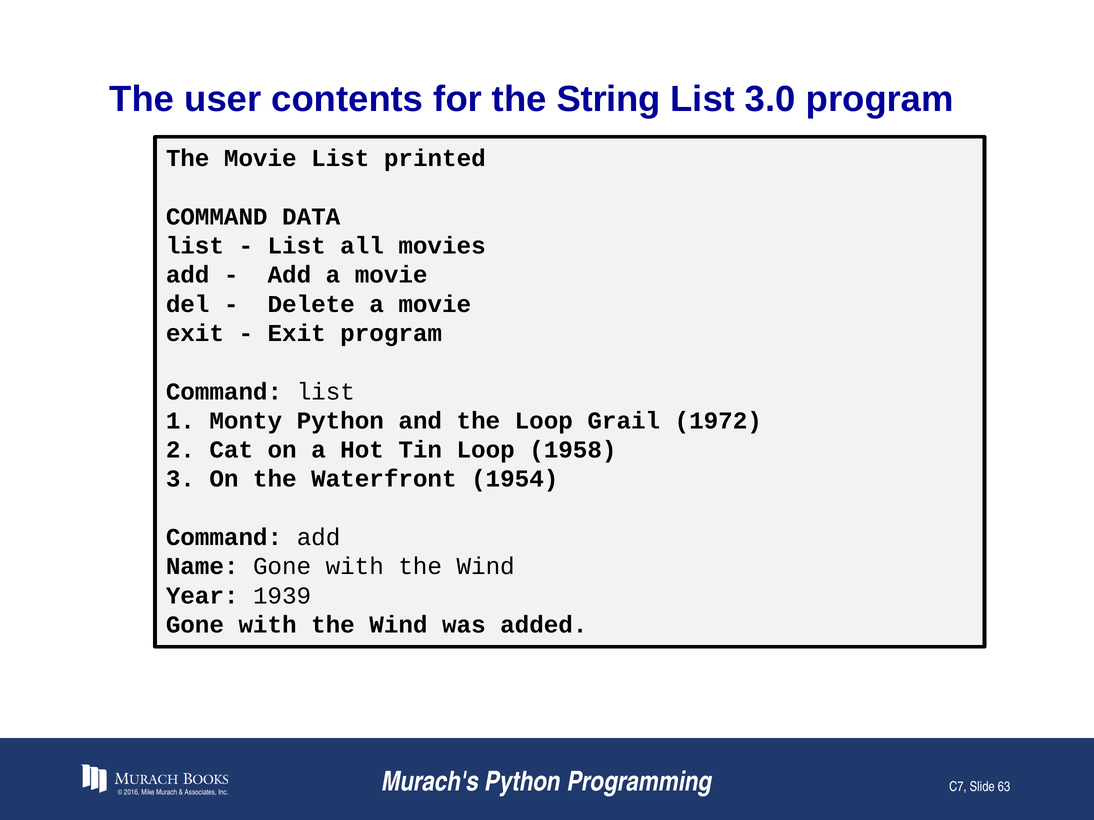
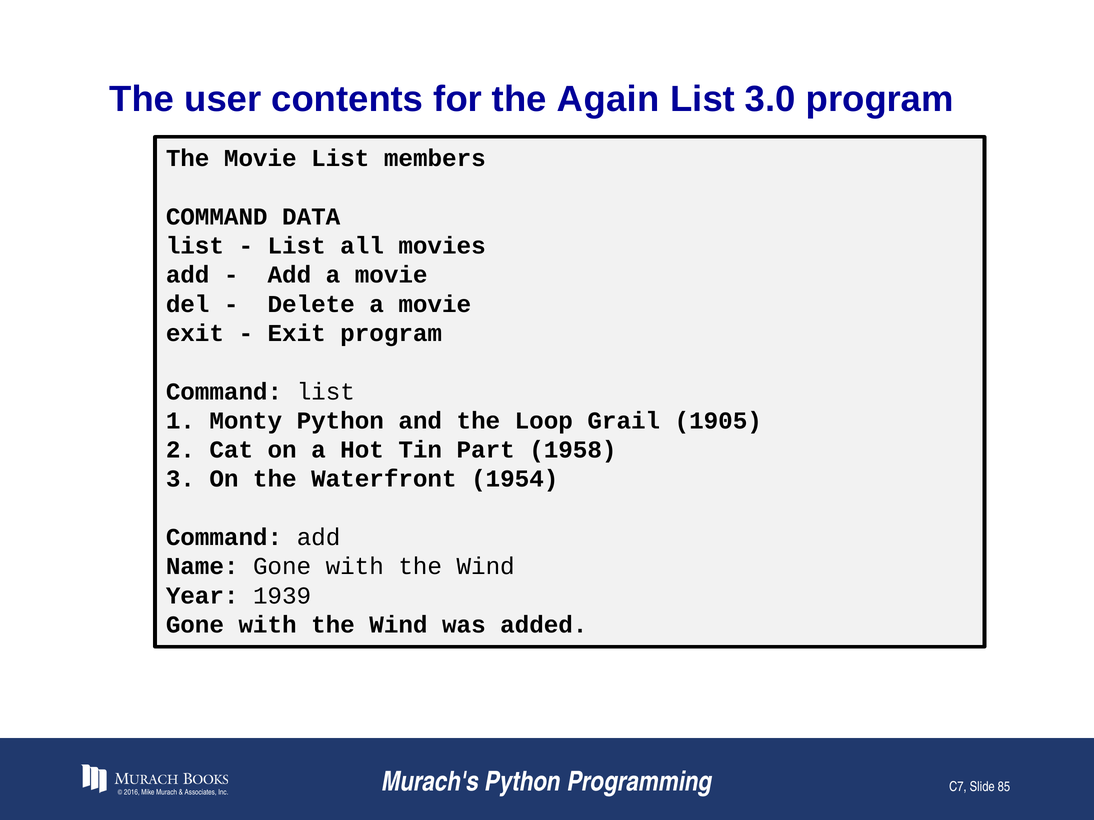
String: String -> Again (608, 99)
printed: printed -> members (435, 158)
1972: 1972 -> 1905 (718, 421)
Tin Loop: Loop -> Part (486, 450)
63: 63 -> 85 (1004, 787)
